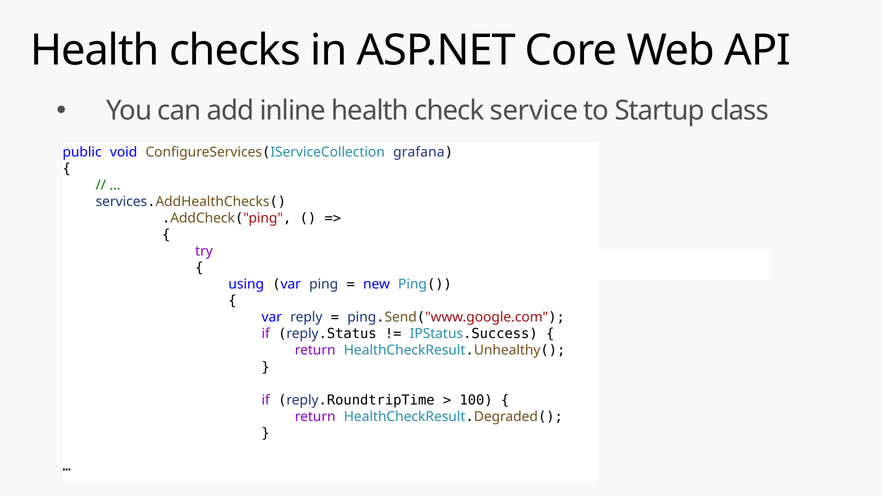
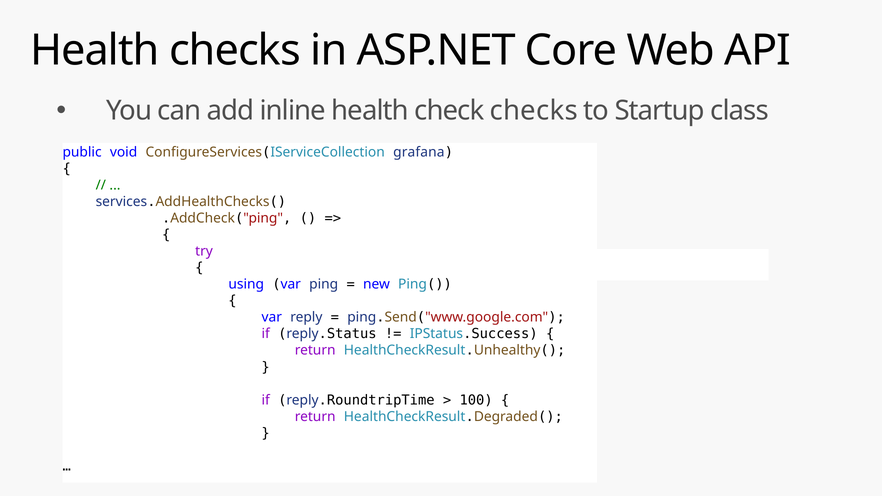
check service: service -> checks (534, 111)
